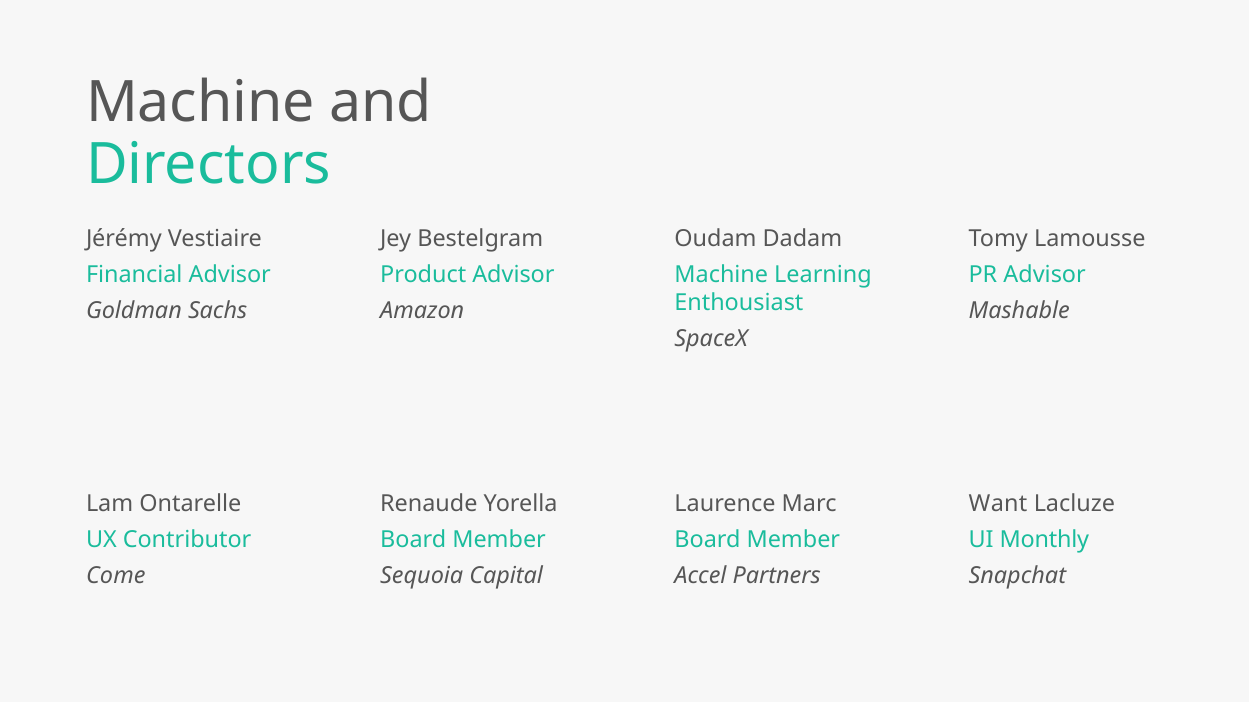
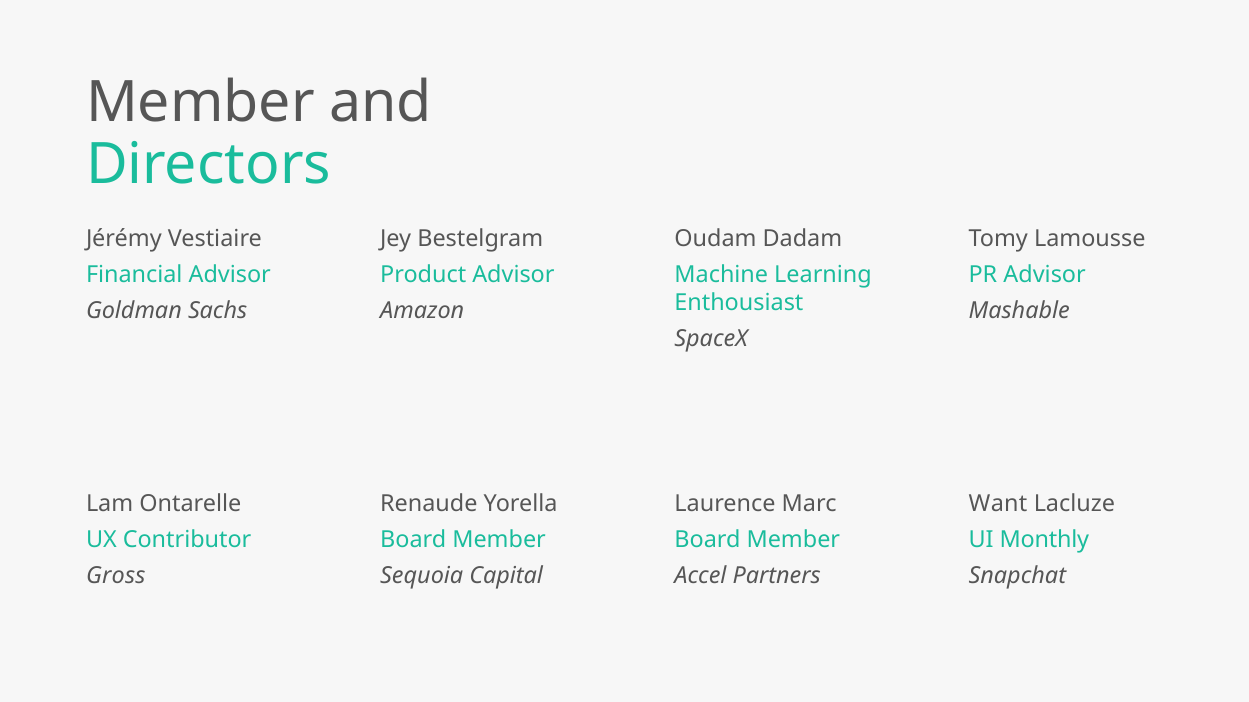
Machine: Machine -> Member (200, 103)
Come: Come -> Gross (116, 576)
